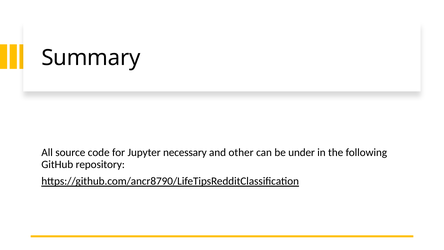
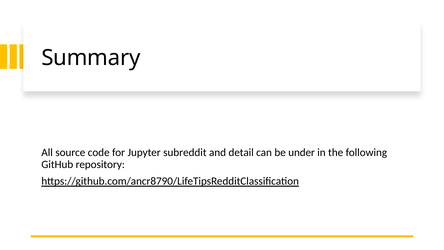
necessary: necessary -> subreddit (185, 152)
other: other -> detail (241, 152)
